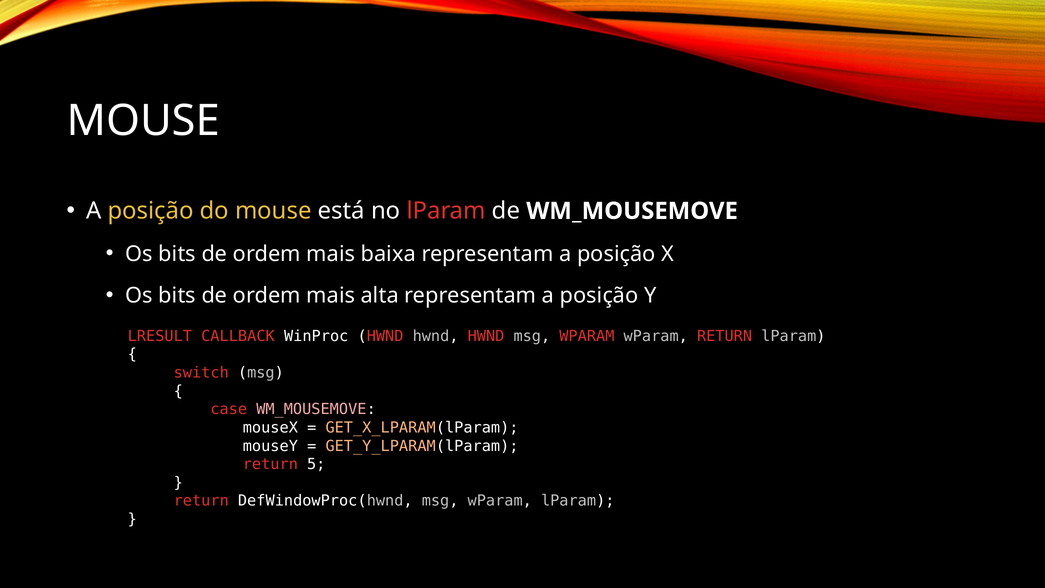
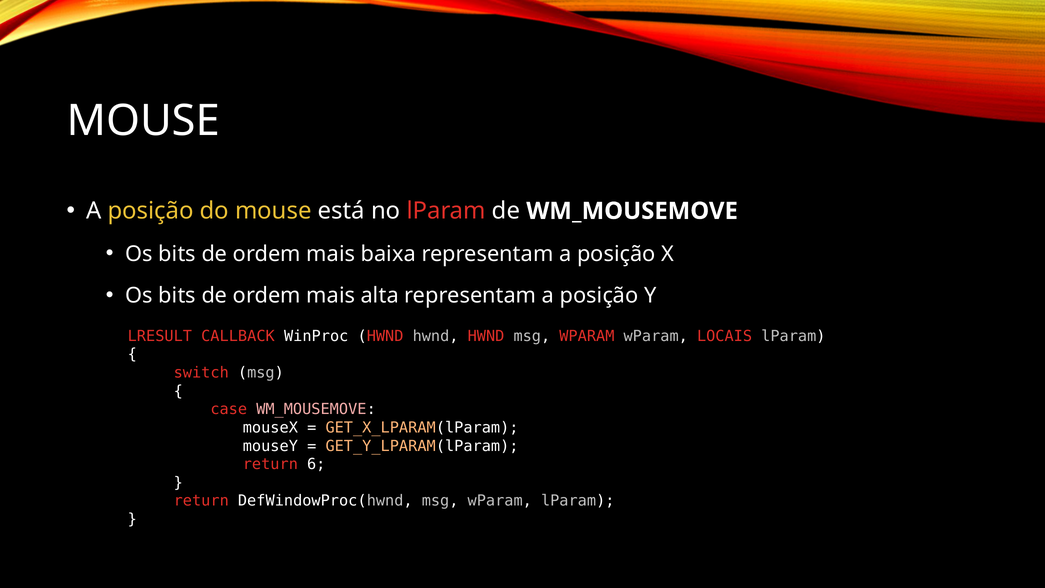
wParam RETURN: RETURN -> LOCAIS (725, 336)
5: 5 -> 6 (316, 464)
